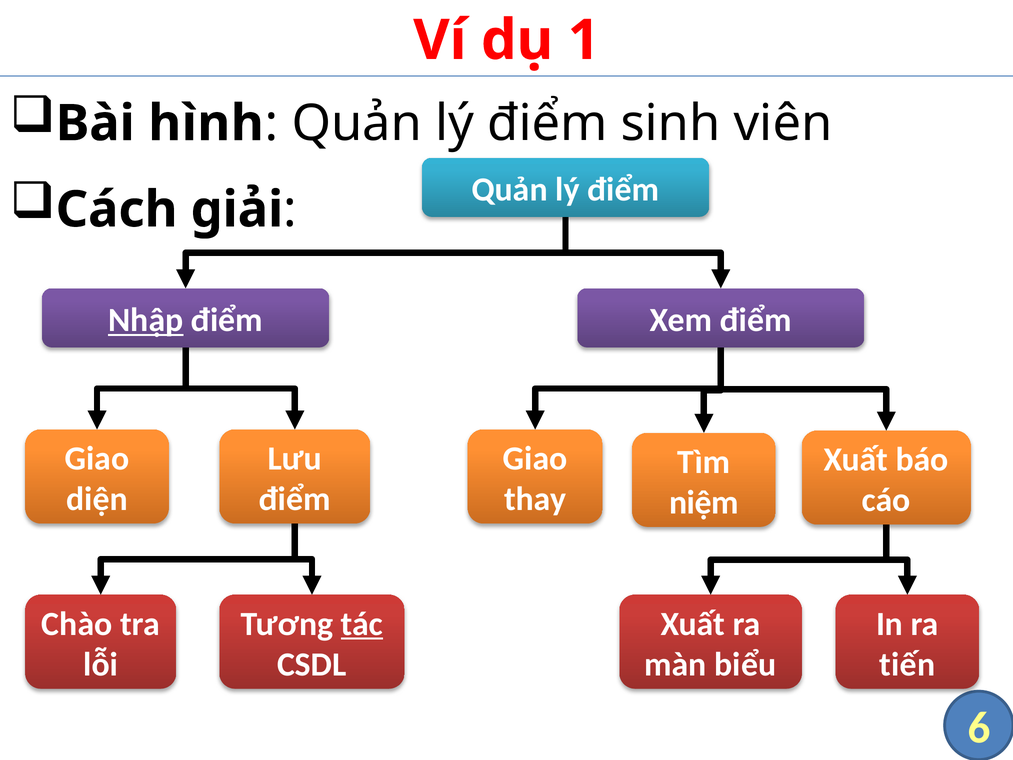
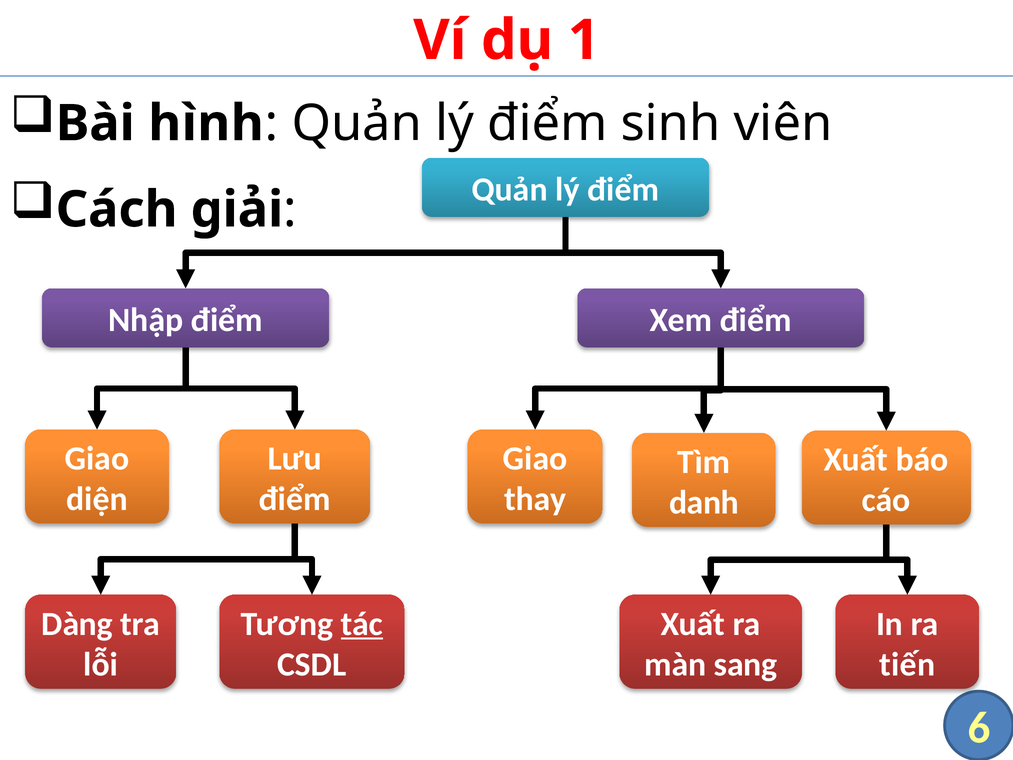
Nhập underline: present -> none (146, 320)
niệm: niệm -> danh (704, 502)
Chào: Chào -> Dàng (77, 624)
biểu: biểu -> sang (746, 664)
